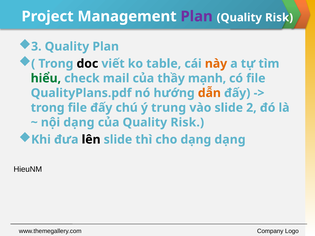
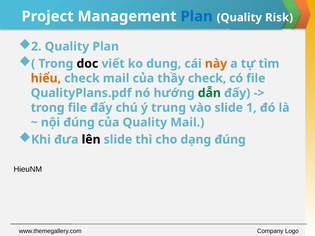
Plan colour: purple -> blue (197, 16)
3: 3 -> 2 (36, 47)
table: table -> dung (164, 64)
hiểu colour: green -> orange (46, 78)
thầy mạnh: mạnh -> check (207, 78)
dẫn colour: orange -> green (209, 93)
2: 2 -> 1 (251, 108)
nội dạng: dạng -> đúng (79, 123)
của Quality Risk: Risk -> Mail (187, 123)
dạng dạng: dạng -> đúng (230, 140)
